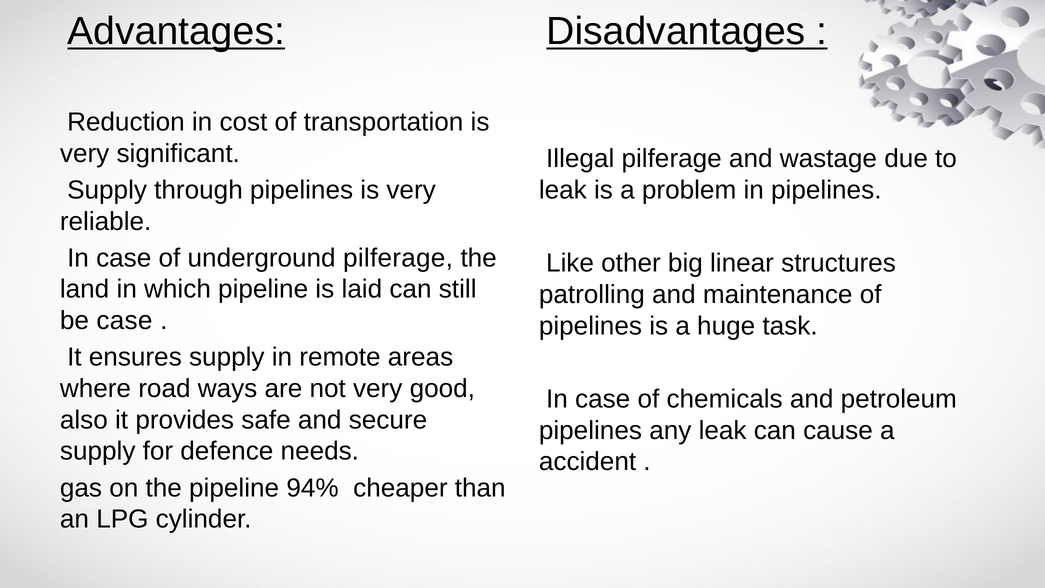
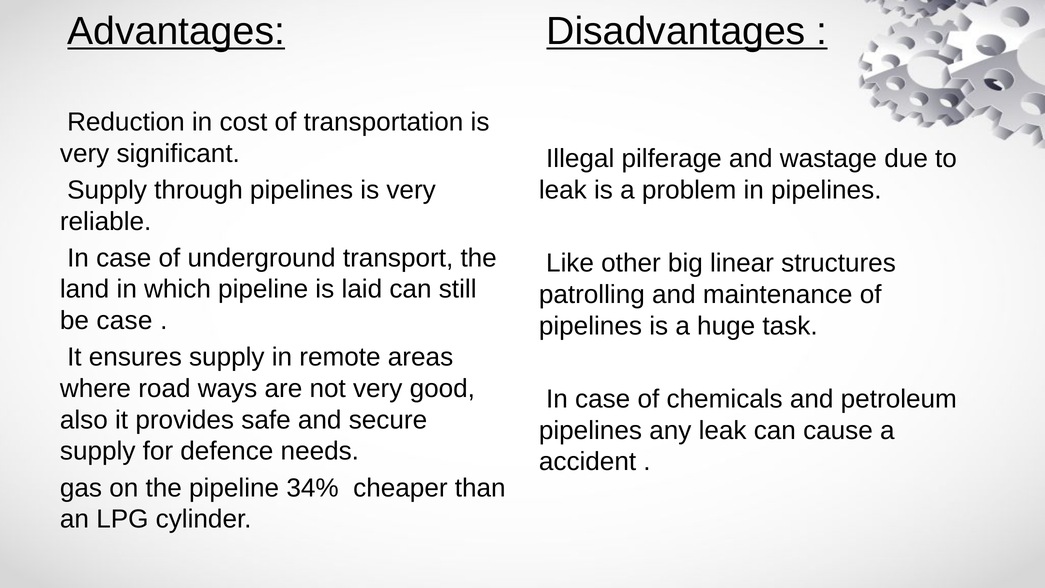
underground pilferage: pilferage -> transport (398, 258)
94%: 94% -> 34% (313, 488)
